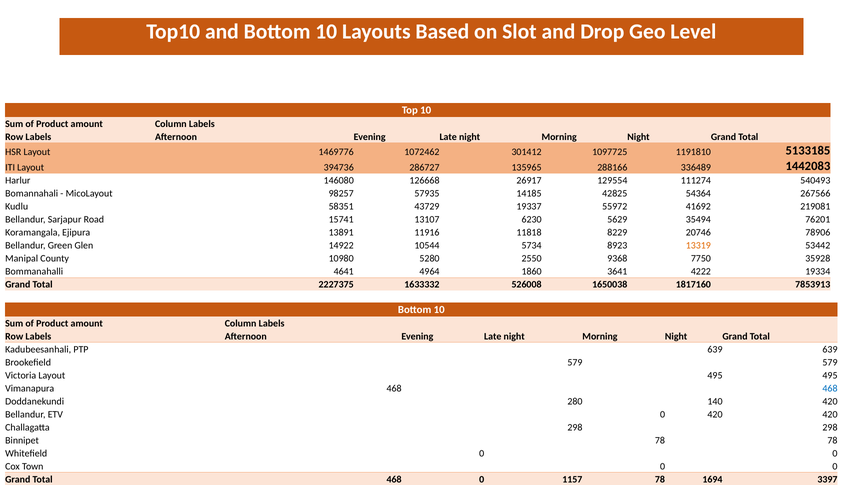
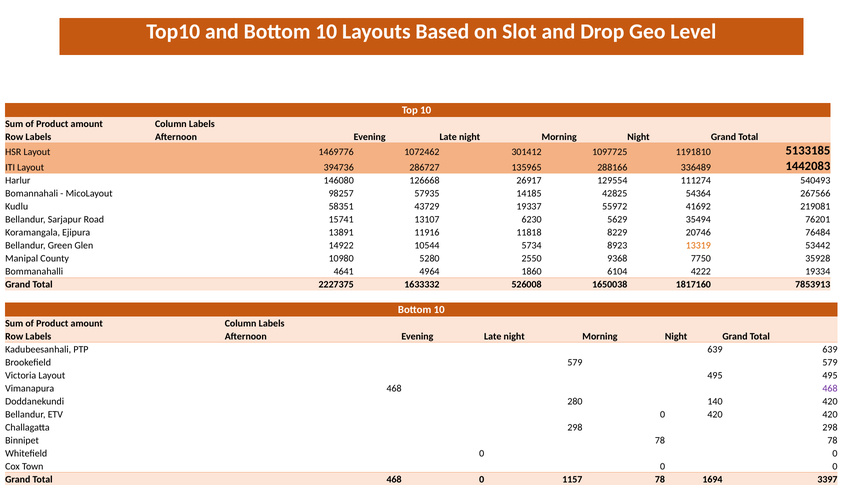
78906: 78906 -> 76484 (818, 233)
3641: 3641 -> 6104 (617, 272)
468 colour: blue -> purple (830, 389)
